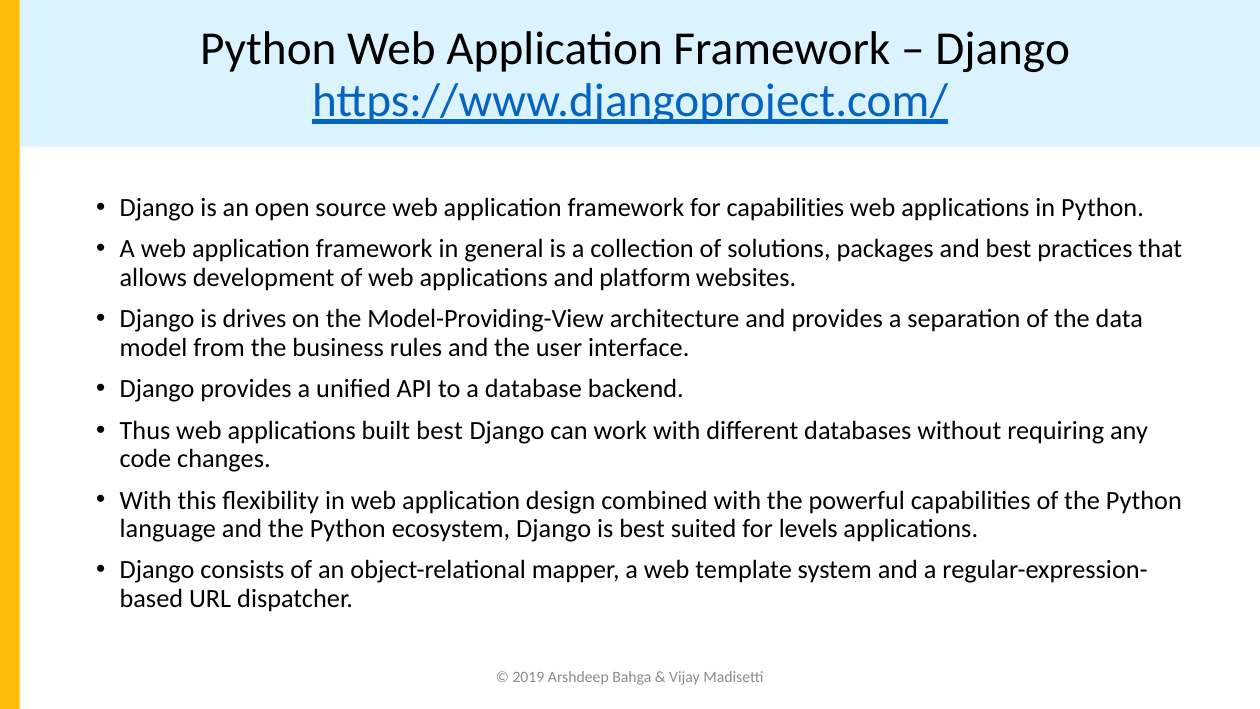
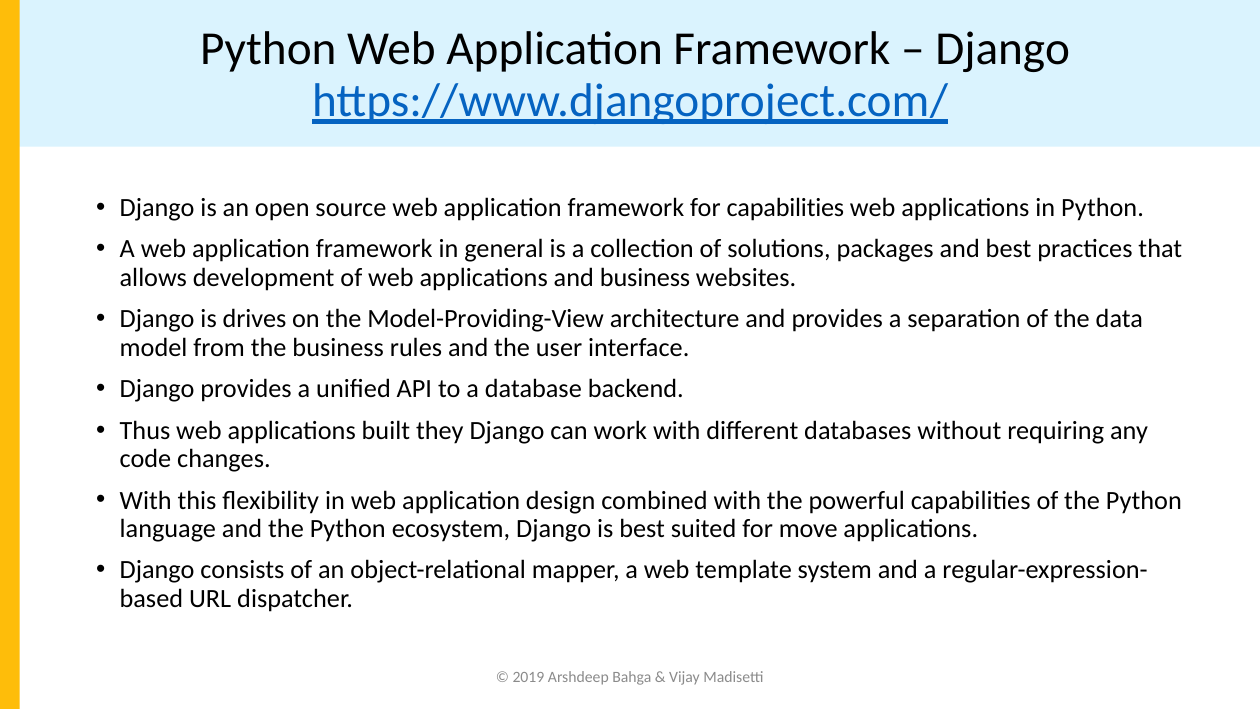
and platform: platform -> business (645, 277)
built best: best -> they (440, 430)
levels: levels -> move (808, 529)
